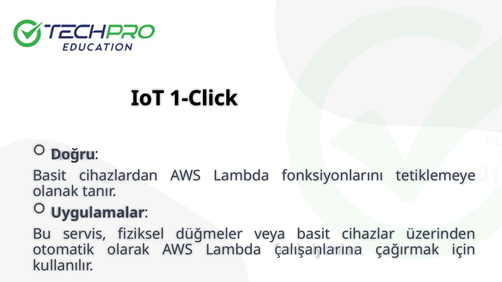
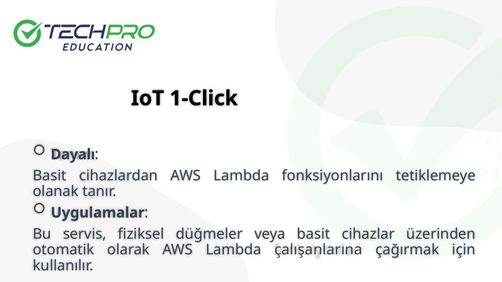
Doğru: Doğru -> Dayalı (73, 155)
